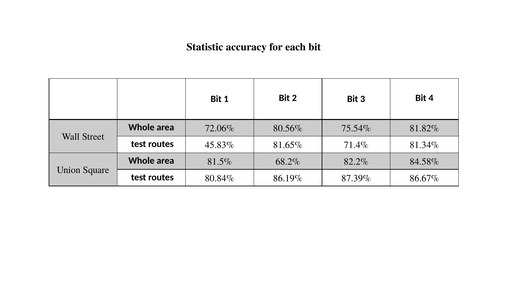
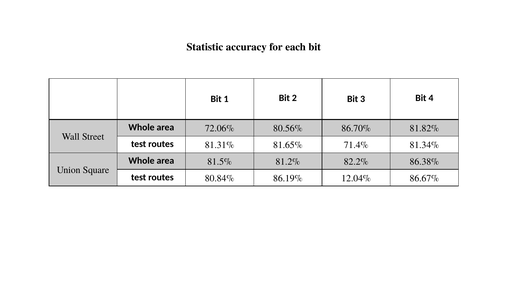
75.54%: 75.54% -> 86.70% (356, 128)
45.83%: 45.83% -> 81.31% (220, 145)
68.2%: 68.2% -> 81.2% (288, 162)
84.58%: 84.58% -> 86.38% (424, 162)
87.39%: 87.39% -> 12.04% (356, 178)
